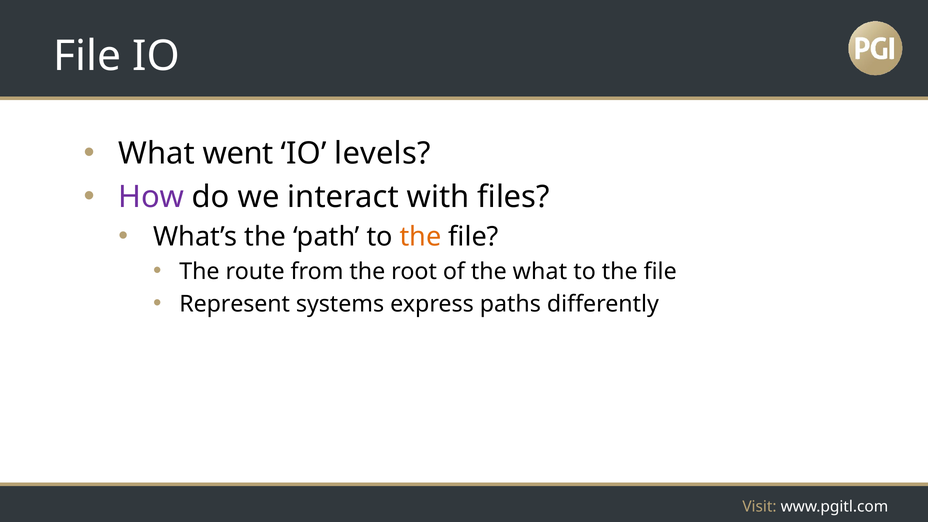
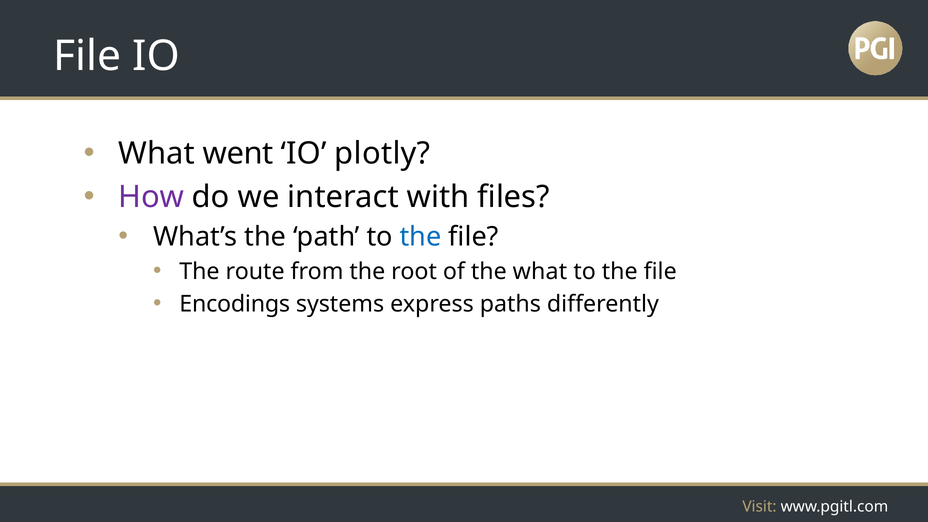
levels: levels -> plotly (382, 154)
the colour: orange -> blue (421, 237)
Represent: Represent -> Encodings (235, 304)
